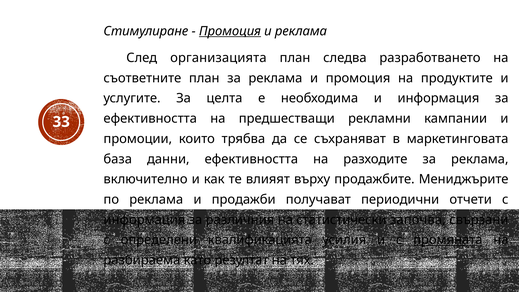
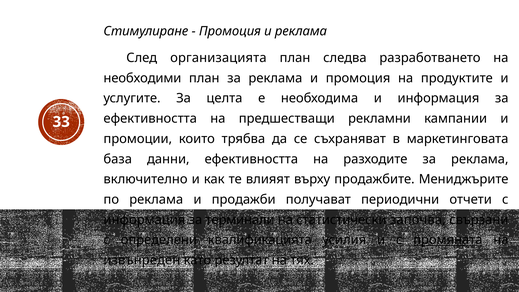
Промоция underline: present -> none (230, 31)
съответните: съответните -> необходими (142, 78)
различния: различния -> терминали (240, 220)
разбираема: разбираема -> извънреден (142, 260)
